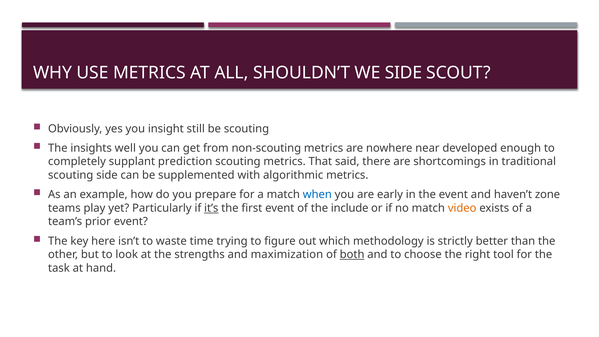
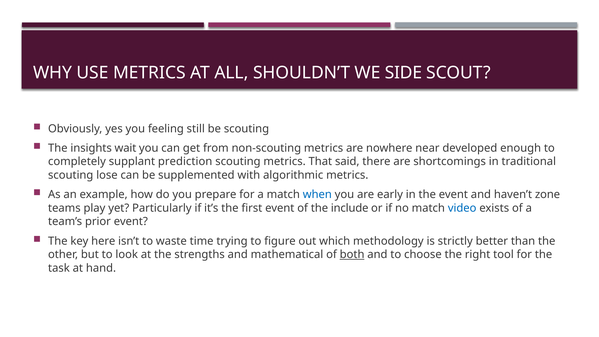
insight: insight -> feeling (166, 129)
well: well -> wait (125, 148)
scouting side: side -> lose (107, 175)
it’s underline: present -> none (211, 208)
video colour: orange -> blue (462, 208)
maximization: maximization -> mathematical (287, 254)
